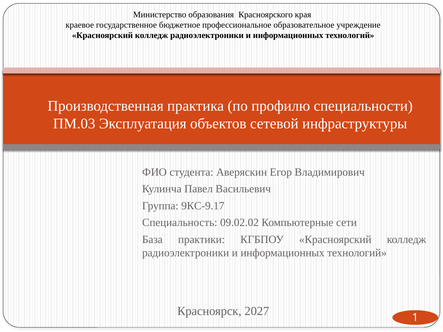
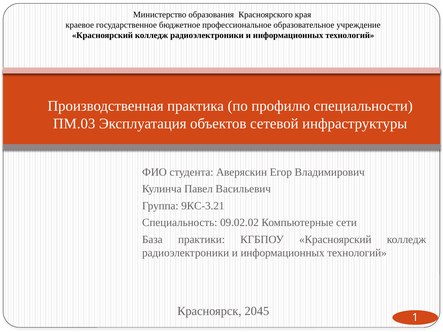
9КС-9.17: 9КС-9.17 -> 9КС-3.21 (203, 206)
2027: 2027 -> 2045 (257, 311)
